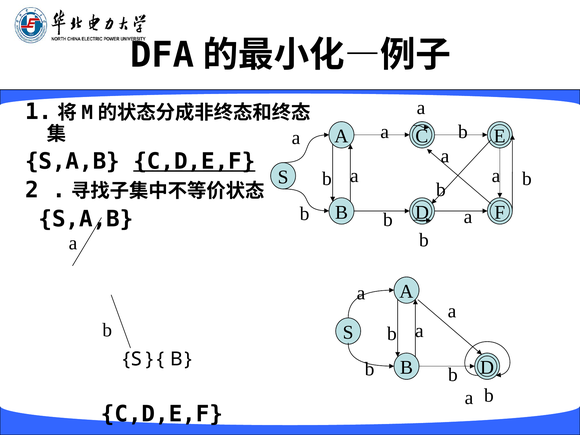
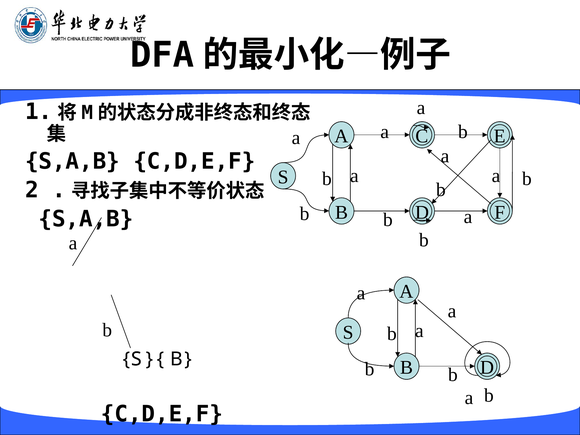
C,D,E,F underline: present -> none (194, 161)
